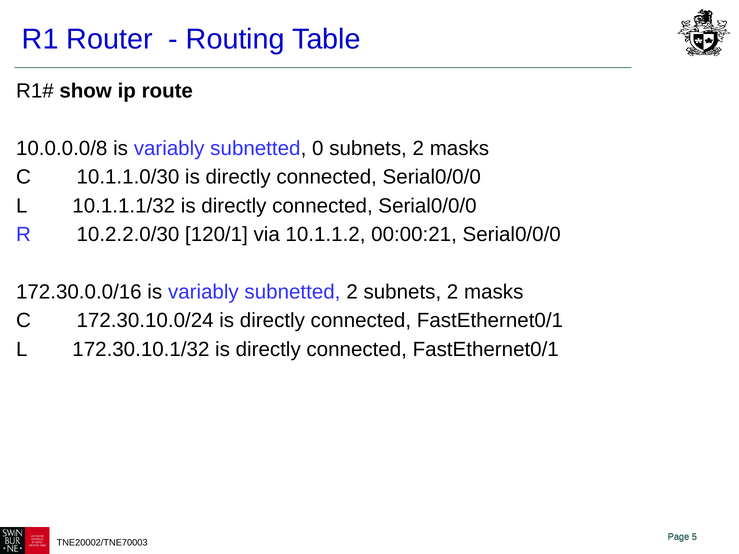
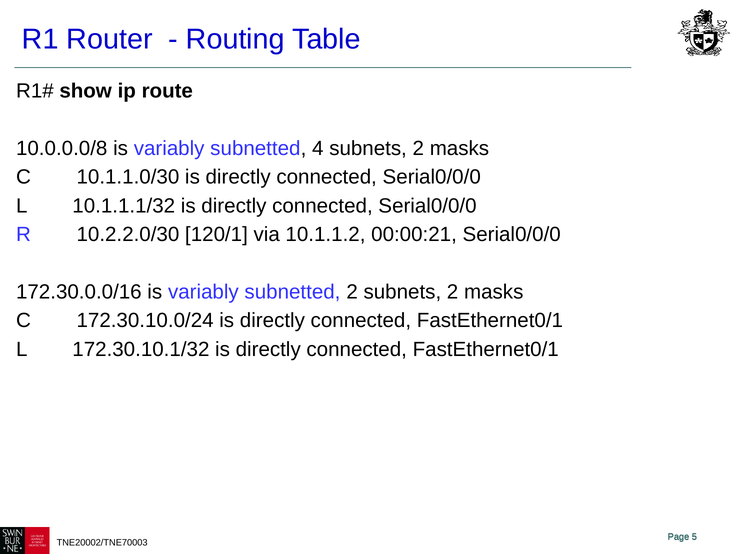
0: 0 -> 4 (318, 148)
